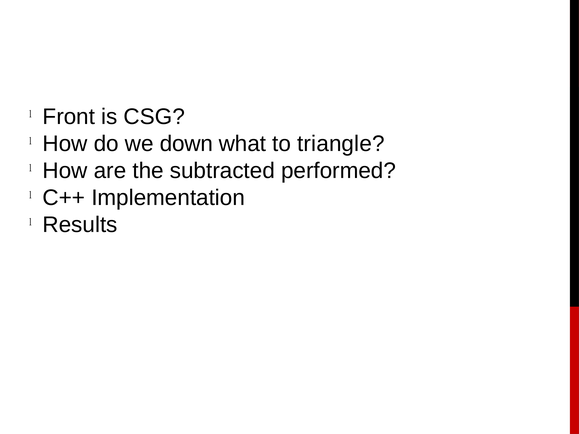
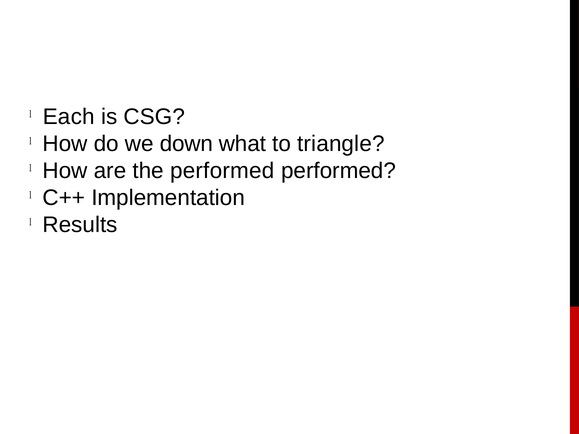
Front: Front -> Each (69, 117)
the subtracted: subtracted -> performed (222, 171)
